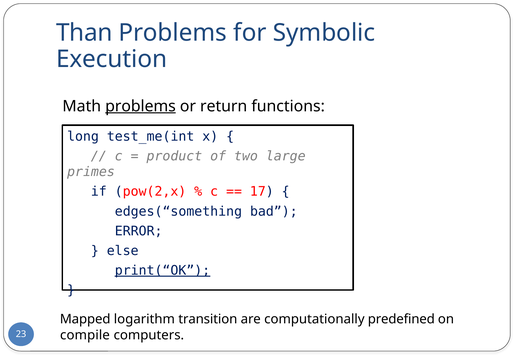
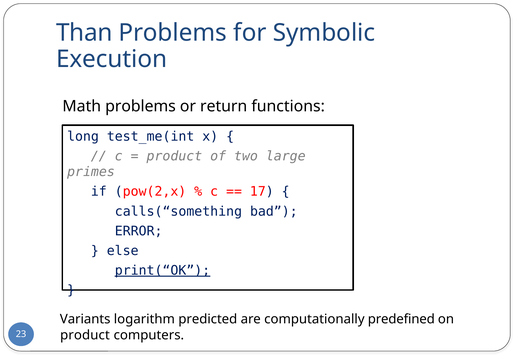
problems underline: present -> none (141, 106)
edges(“something: edges(“something -> calls(“something (178, 211)
Mapped: Mapped -> Variants (85, 319)
transition: transition -> predicted (208, 319)
compile: compile -> product (85, 335)
